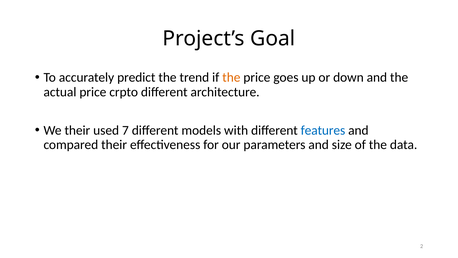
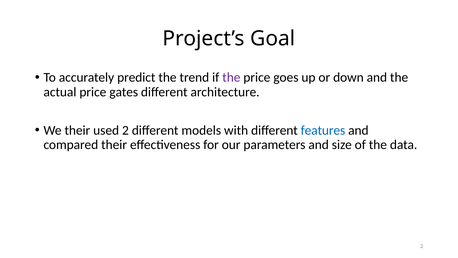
the colour: orange -> purple (231, 77)
crpto: crpto -> gates (124, 92)
used 7: 7 -> 2 (125, 130)
